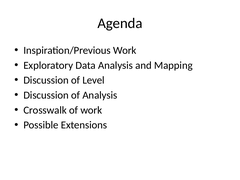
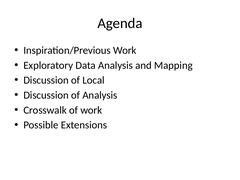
Level: Level -> Local (93, 80)
